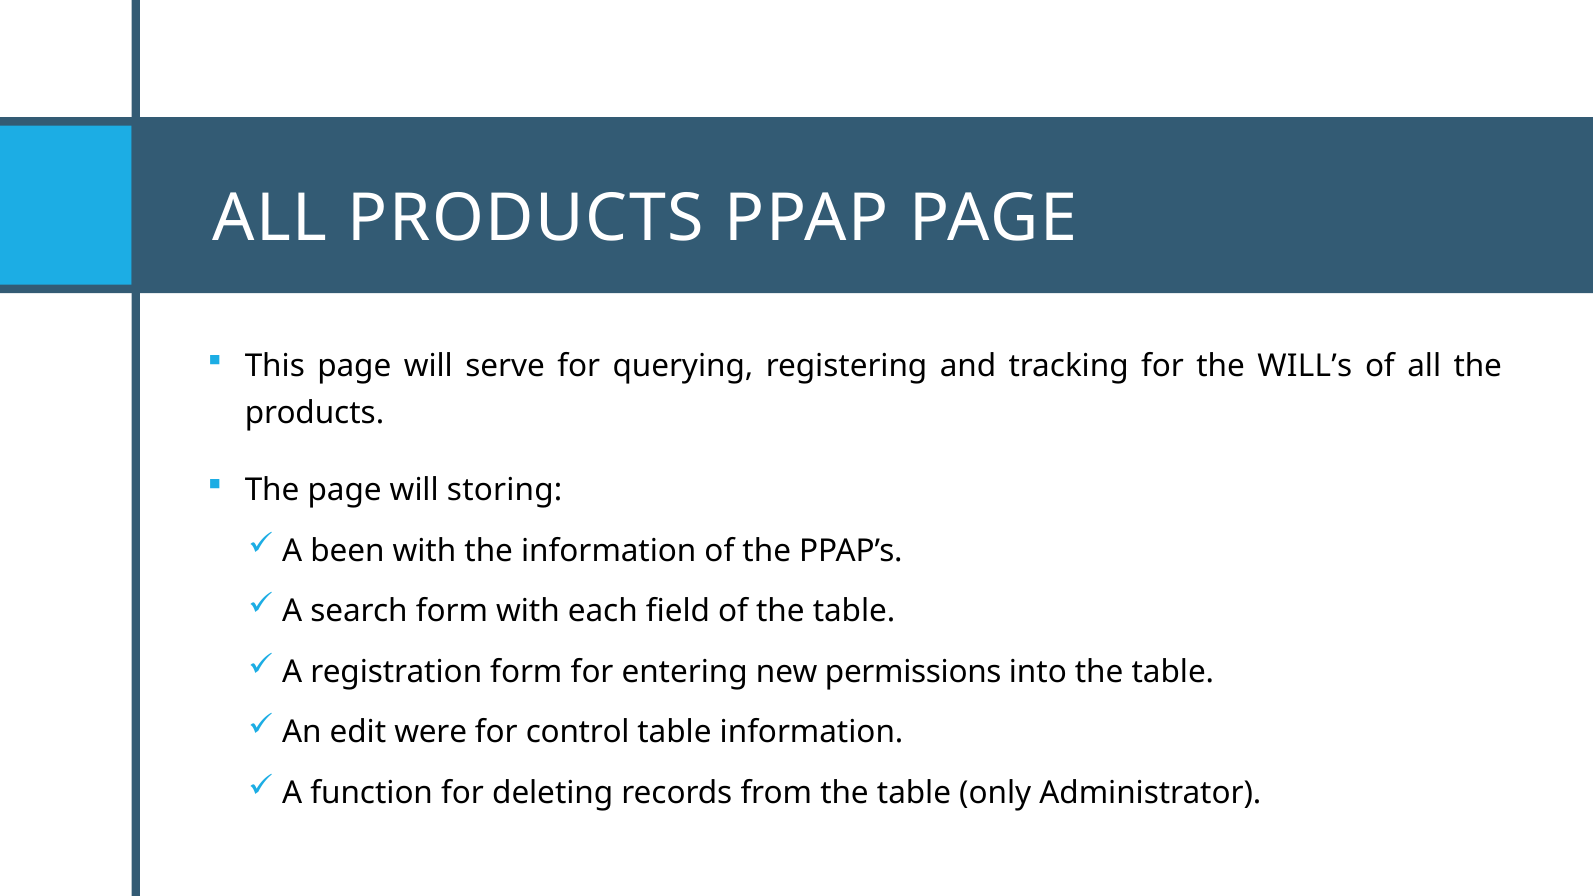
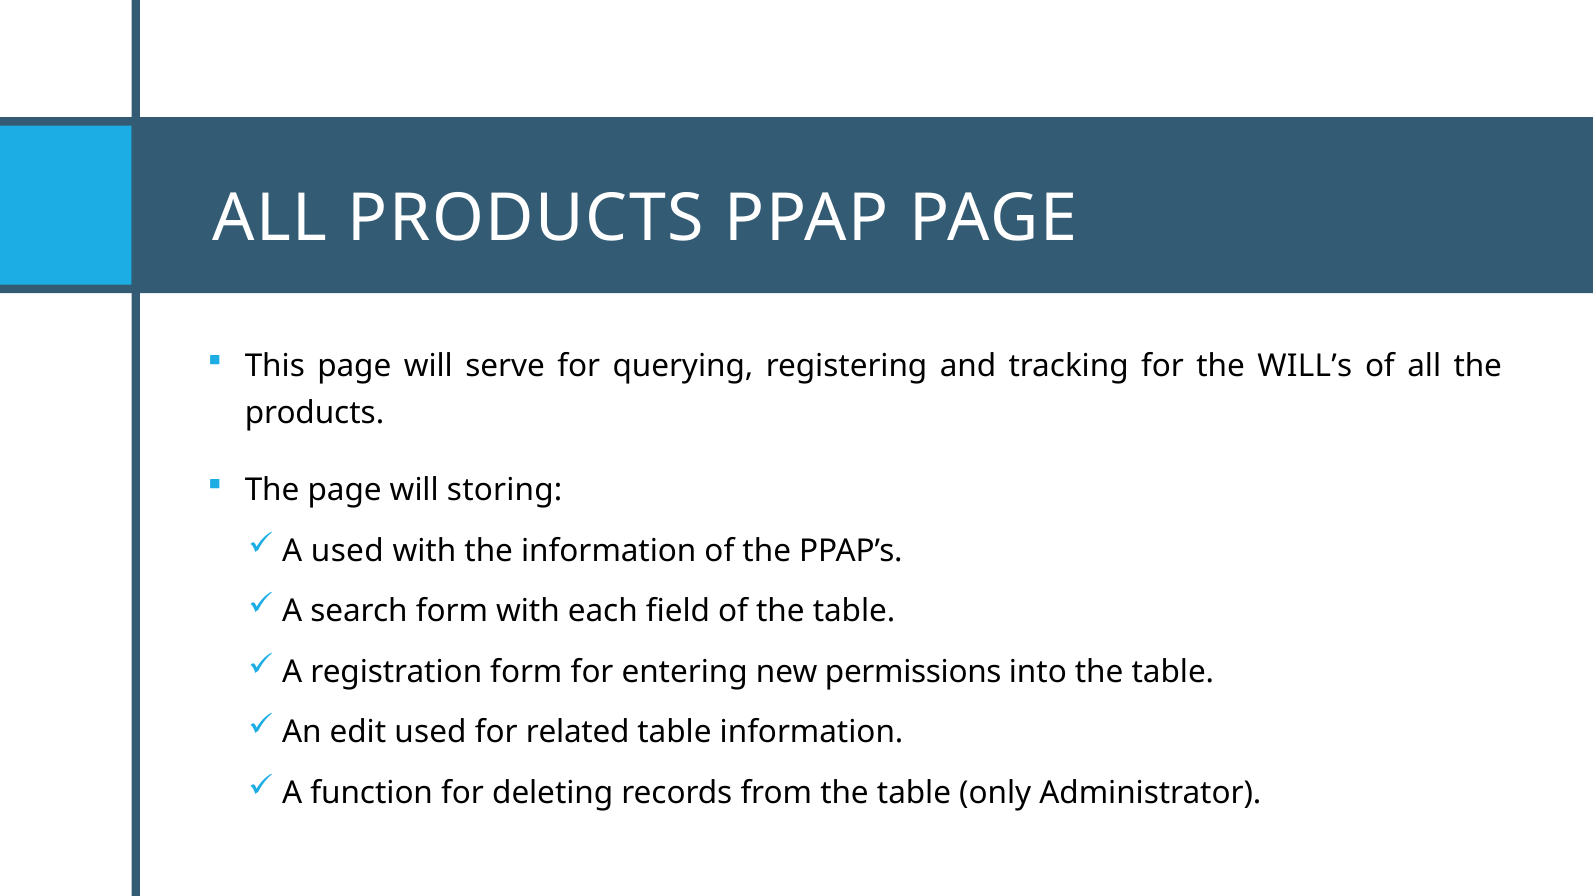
A been: been -> used (347, 551)
edit were: were -> used (431, 732)
control: control -> related (578, 732)
